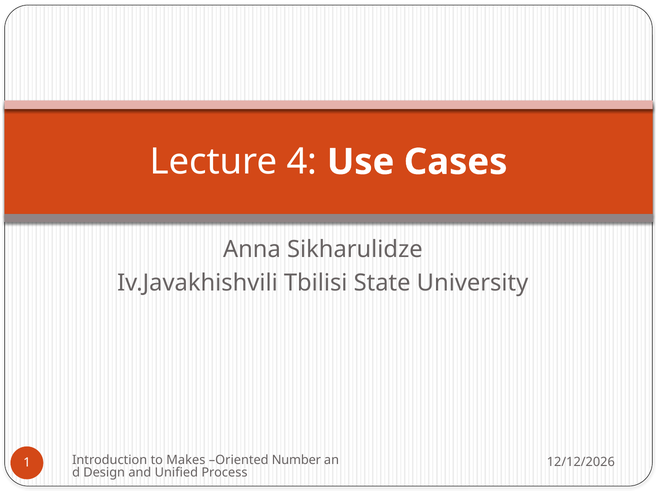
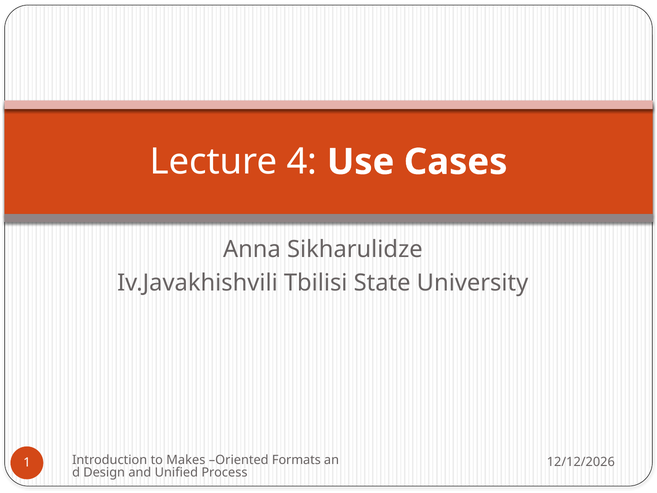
Number: Number -> Formats (296, 460)
